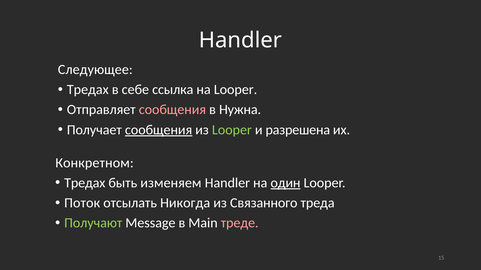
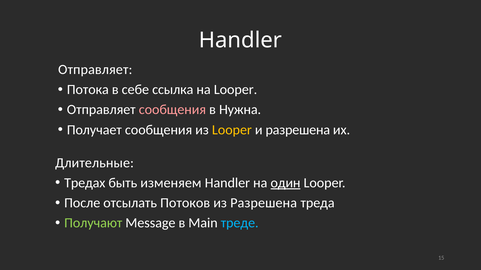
Следующее: Следующее -> Отправляет (95, 70)
Тредах: Тредах -> Потока (88, 90)
сообщения underline: present -> none (159, 130)
Looper colour: light green -> yellow (232, 130)
Конкретном: Конкретном -> Длительные (95, 163)
Поток: Поток -> После (82, 203)
Никогда: Никогда -> Потоков (185, 203)
из Связанного: Связанного -> Разрешена (264, 203)
треде colour: pink -> light blue (240, 224)
